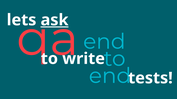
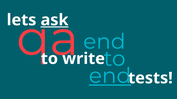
end underline: none -> present (110, 76)
